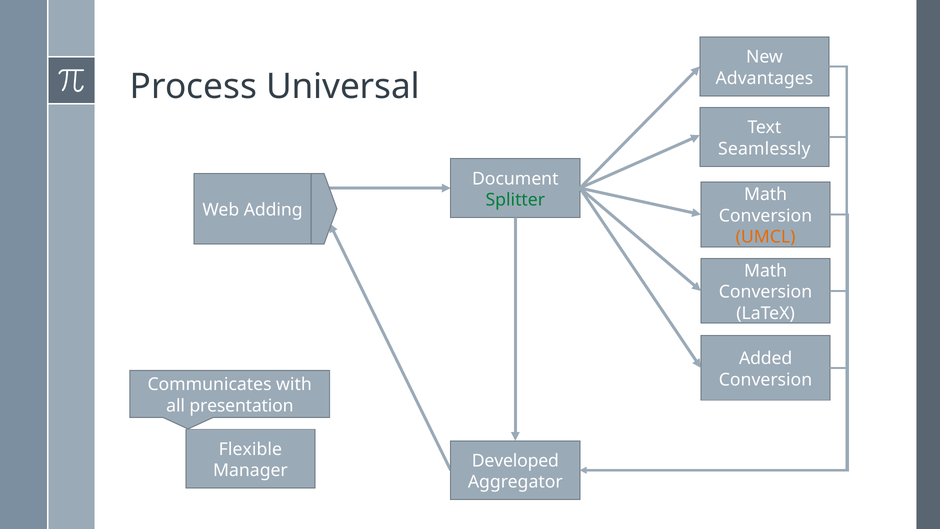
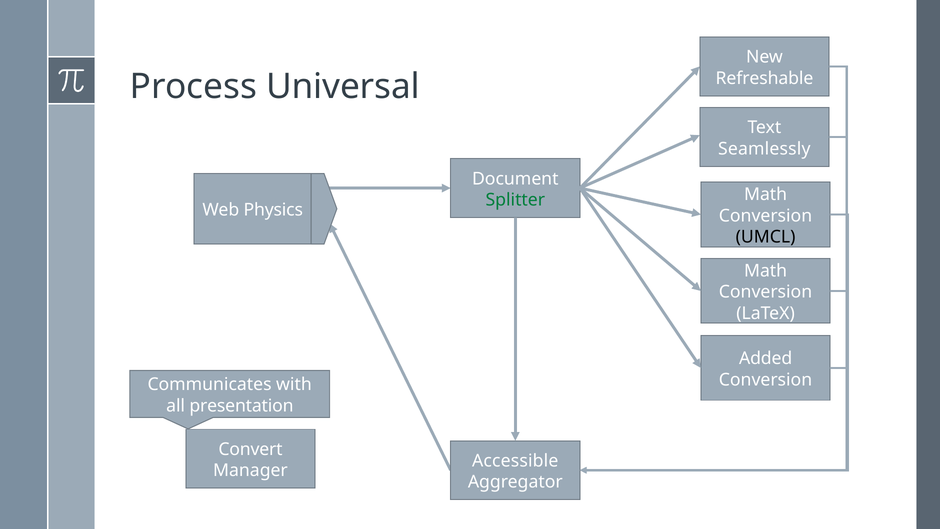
Advantages: Advantages -> Refreshable (764, 78)
Adding: Adding -> Physics (273, 210)
UMCL colour: orange -> black (766, 237)
Flexible: Flexible -> Convert (250, 449)
Developed: Developed -> Accessible (515, 461)
